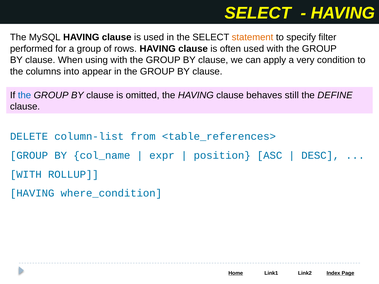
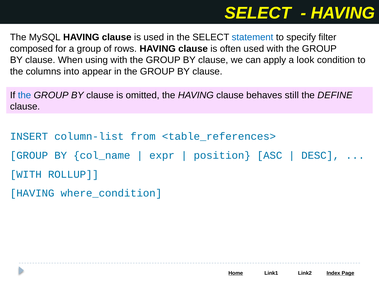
statement colour: orange -> blue (253, 37)
performed: performed -> composed (31, 49)
very: very -> look (305, 60)
DELETE: DELETE -> INSERT (29, 137)
